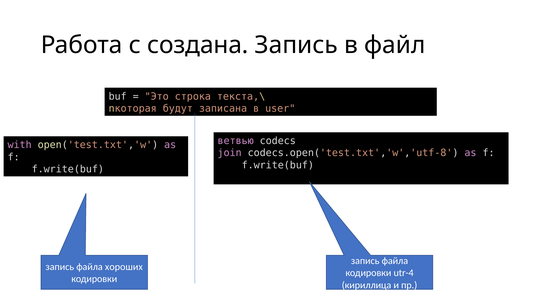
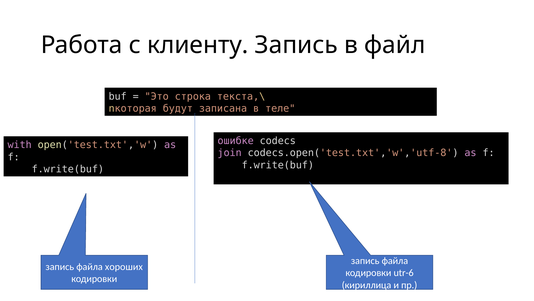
создана: создана -> клиенту (198, 45)
user: user -> теле (280, 108)
ветвью: ветвью -> ошибке (236, 141)
utr-4: utr-4 -> utr-6 (404, 272)
